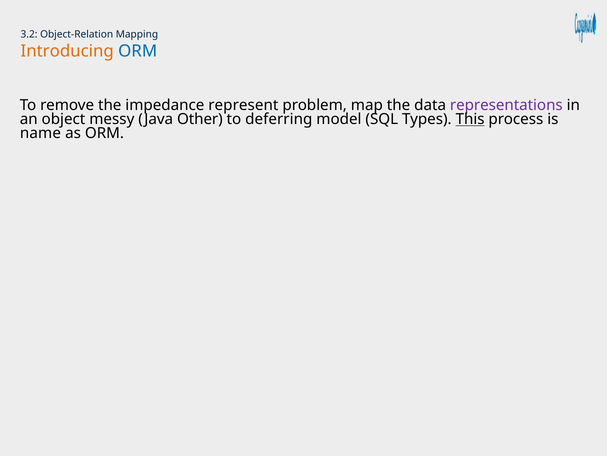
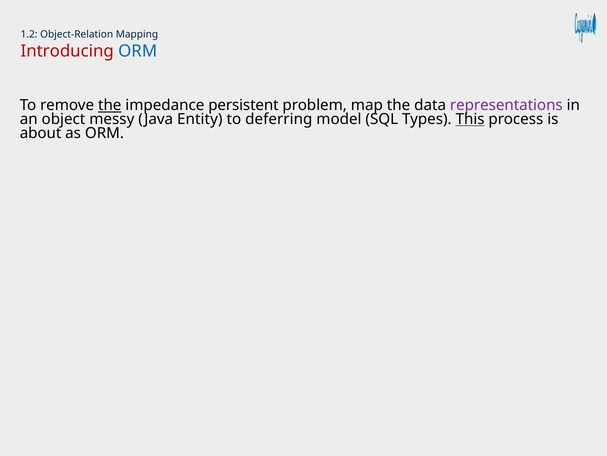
3.2: 3.2 -> 1.2 (29, 34)
Introducing colour: orange -> red (67, 51)
the underline: none -> present (110, 105)
represent: represent -> persistent (243, 105)
Other: Other -> Entity (200, 119)
name: name -> about (41, 133)
